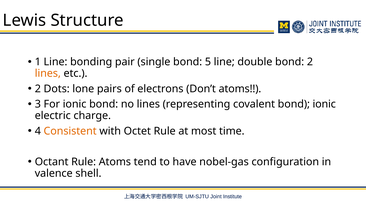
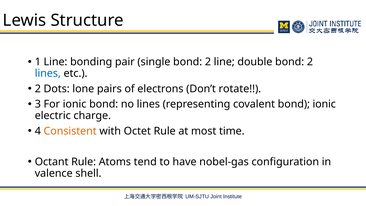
single bond 5: 5 -> 2 (208, 62)
lines colour: orange -> blue (48, 73)
Don’t atoms: atoms -> rotate (240, 89)
